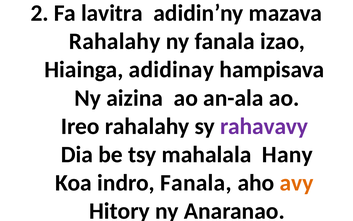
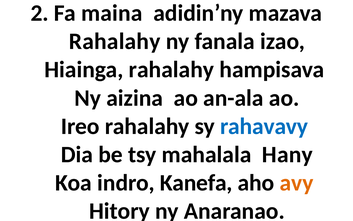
lavitra: lavitra -> maina (112, 13)
Hiainga adidinay: adidinay -> rahalahy (171, 70)
rahavavy colour: purple -> blue (264, 126)
indro Fanala: Fanala -> Kanefa (196, 183)
